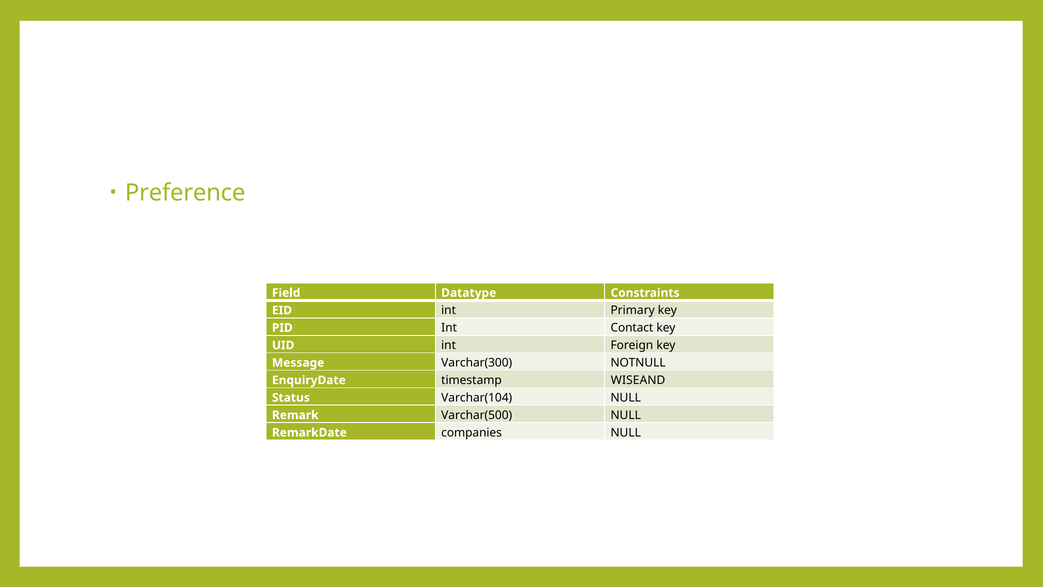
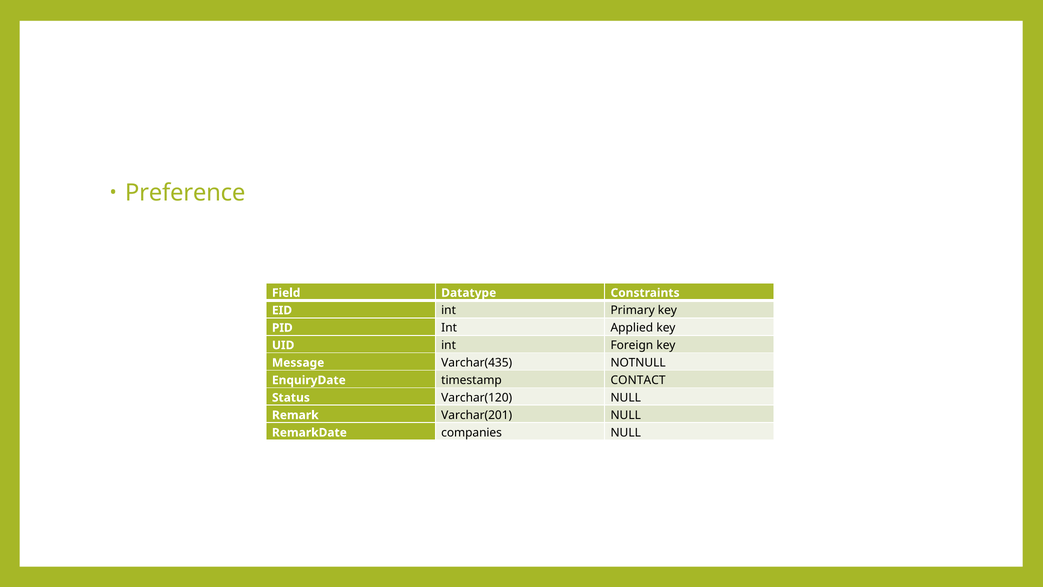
Contact: Contact -> Applied (632, 328)
Varchar(300: Varchar(300 -> Varchar(435 (477, 363)
WISEAND: WISEAND -> CONTACT (638, 380)
Varchar(104: Varchar(104 -> Varchar(120 (477, 397)
Varchar(500: Varchar(500 -> Varchar(201 (477, 415)
